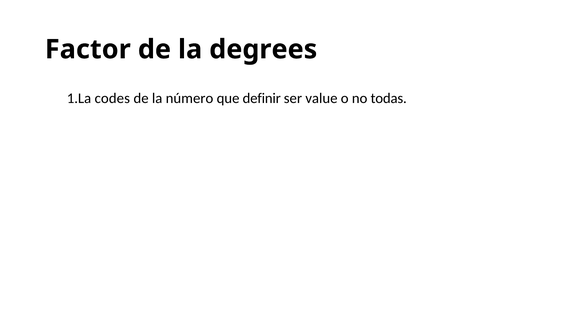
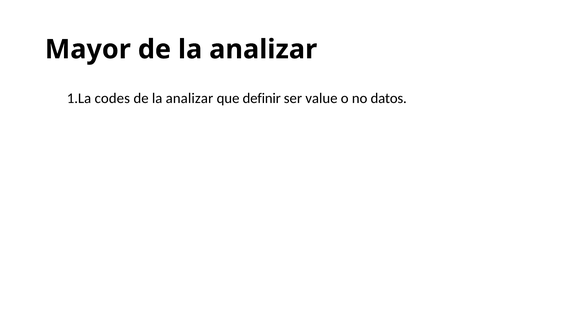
Factor: Factor -> Mayor (88, 49)
degrees: degrees -> analizar (263, 49)
número: número -> analizar (189, 98)
todas: todas -> datos (389, 98)
